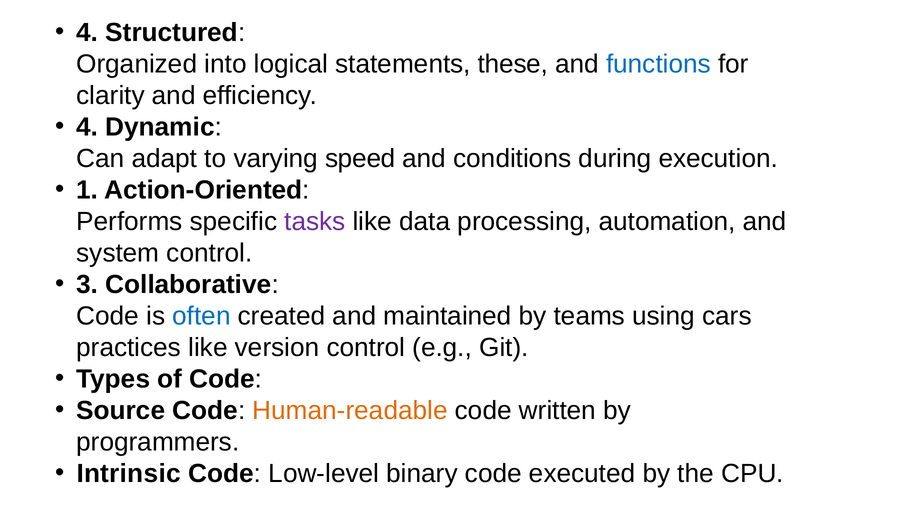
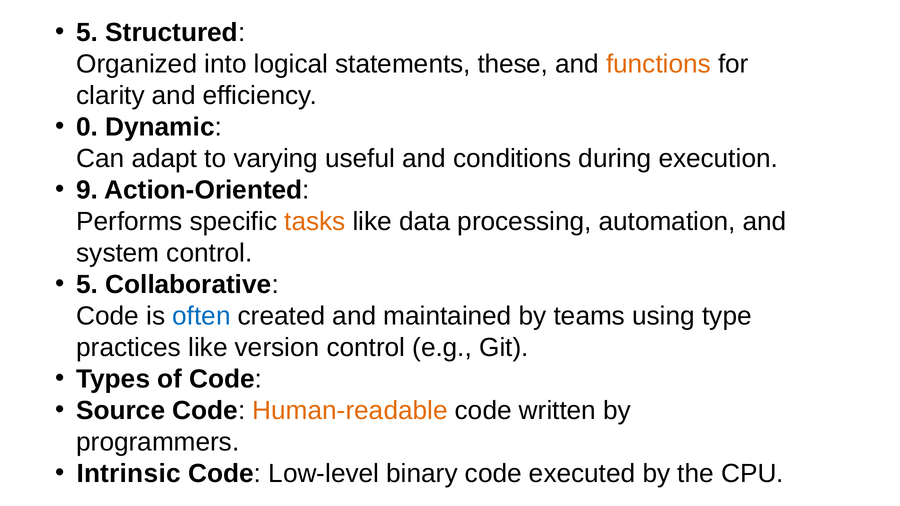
4: 4 -> 5 (87, 33)
functions colour: blue -> orange (658, 64)
4: 4 -> 0 (87, 127)
speed: speed -> useful (360, 159)
1: 1 -> 9 (87, 190)
tasks colour: purple -> orange (315, 222)
3: 3 -> 5 (87, 285)
cars: cars -> type (727, 316)
